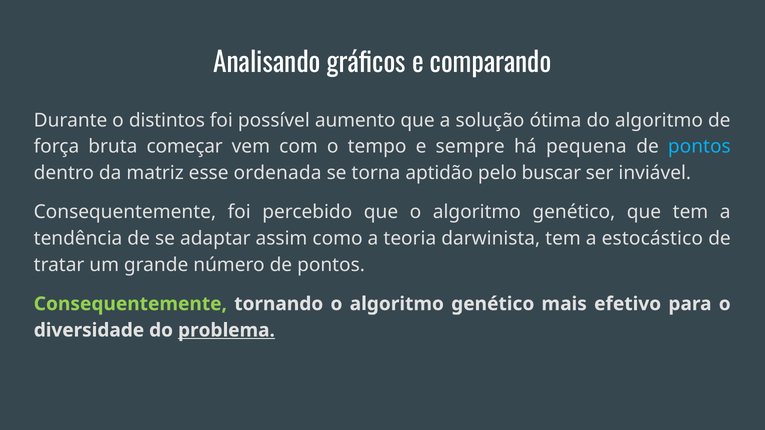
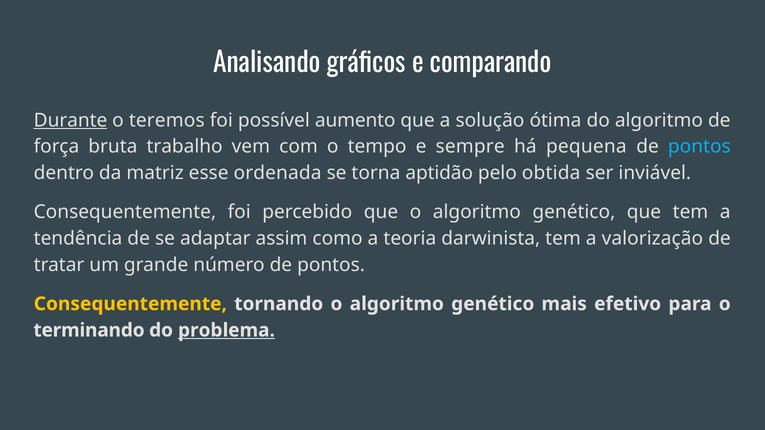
Durante underline: none -> present (71, 120)
distintos: distintos -> teremos (167, 120)
começar: começar -> trabalho (185, 147)
buscar: buscar -> obtida (551, 173)
estocástico: estocástico -> valorização (652, 239)
Consequentemente colour: light green -> yellow (130, 304)
diversidade: diversidade -> terminando (89, 330)
